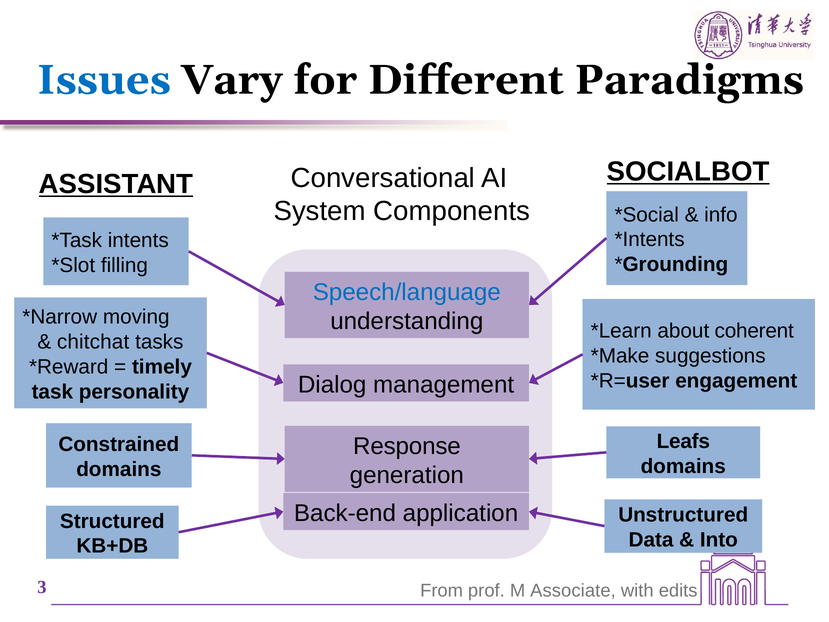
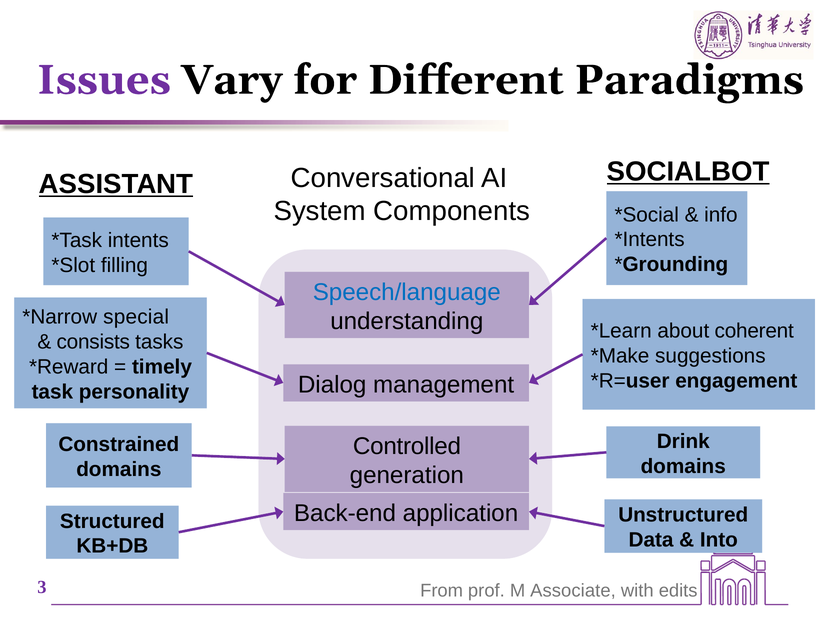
Issues colour: blue -> purple (104, 80)
moving: moving -> special (136, 317)
chitchat: chitchat -> consists (93, 342)
Leafs: Leafs -> Drink (683, 441)
Response: Response -> Controlled (407, 446)
